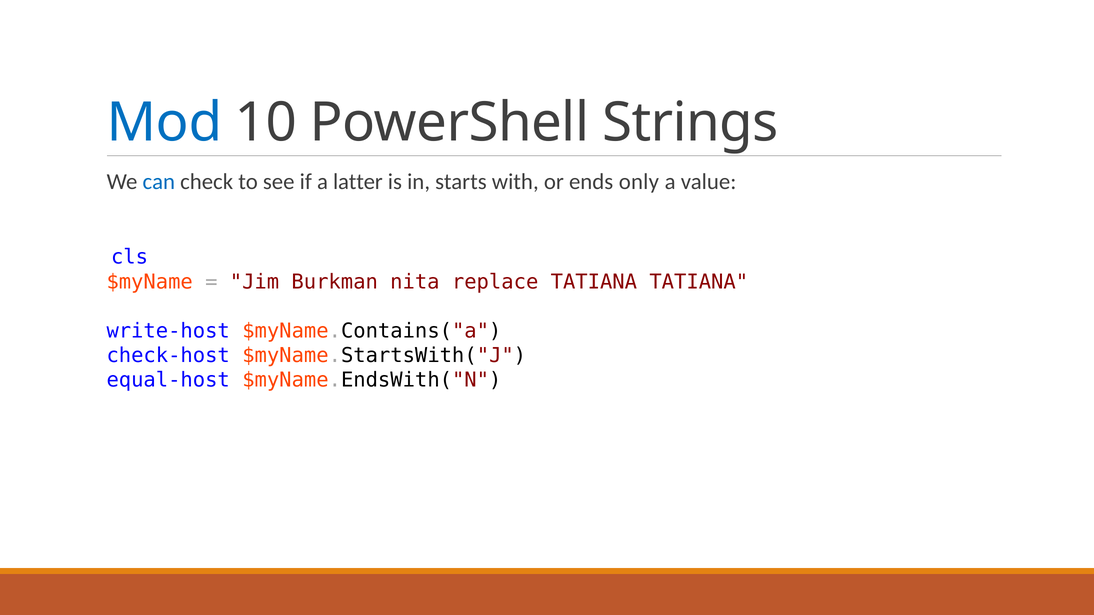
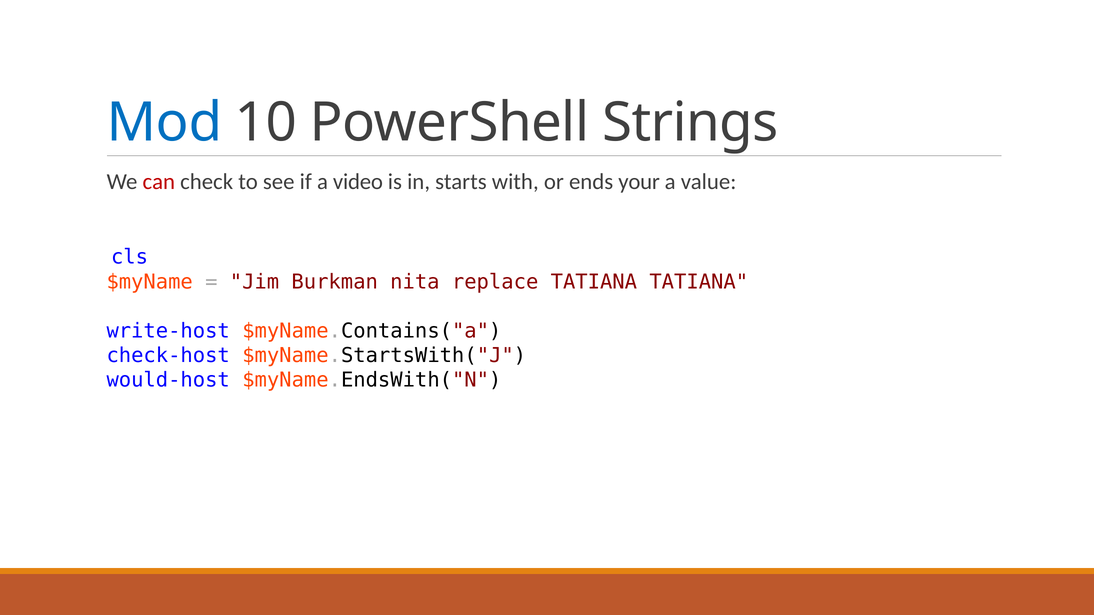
can colour: blue -> red (159, 182)
latter: latter -> video (358, 182)
only: only -> your (639, 182)
equal-host: equal-host -> would-host (168, 380)
